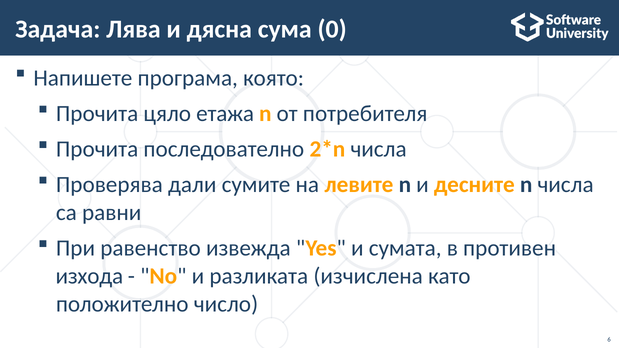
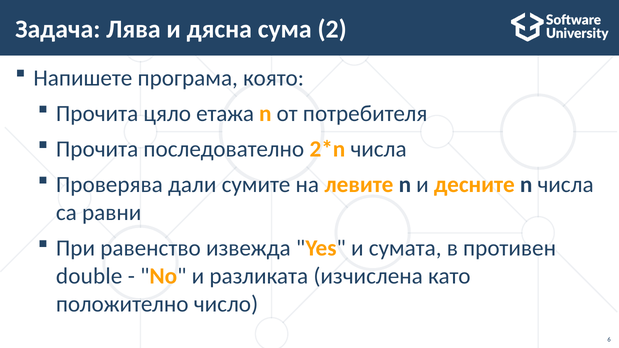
0: 0 -> 2 (332, 29)
изхода: изхода -> double (89, 276)
